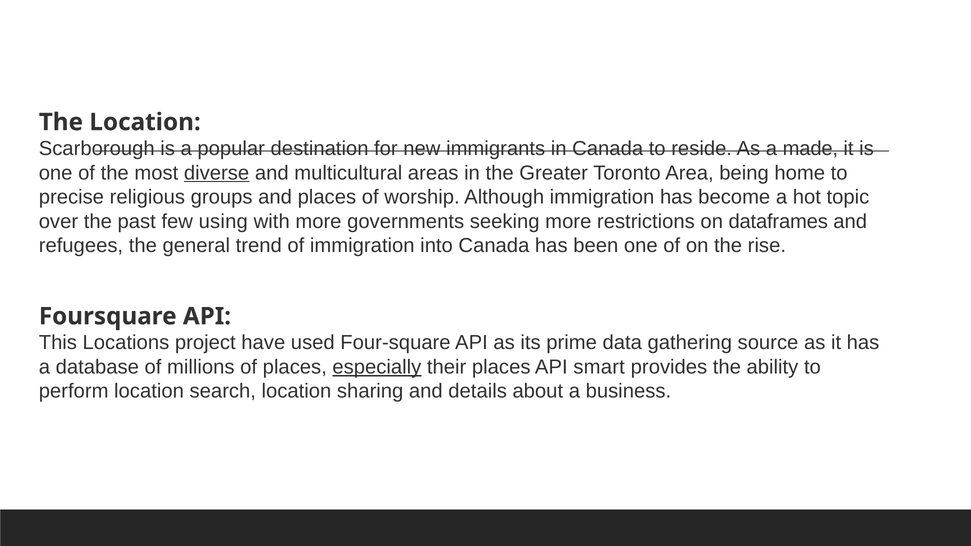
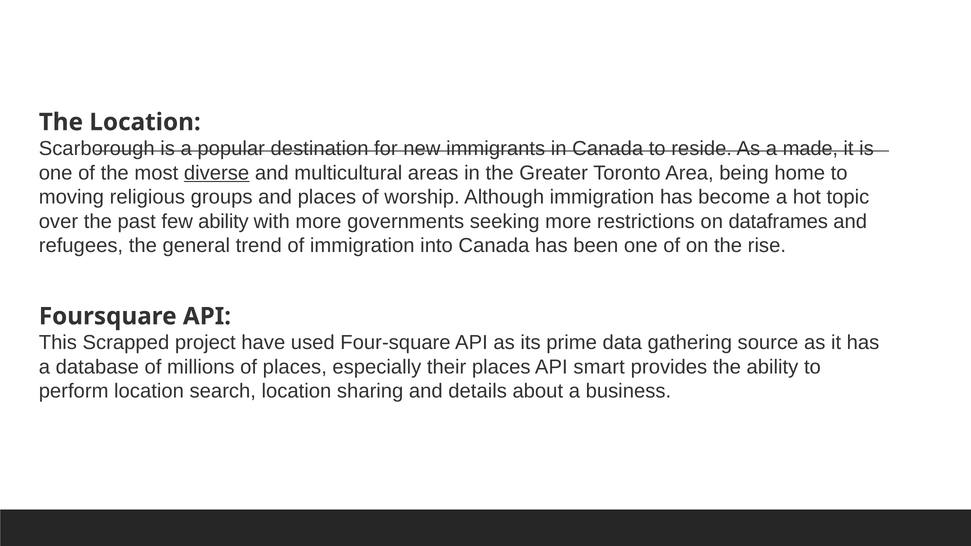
precise: precise -> moving (71, 197)
few using: using -> ability (223, 221)
Locations: Locations -> Scrapped (126, 343)
especially underline: present -> none (377, 367)
